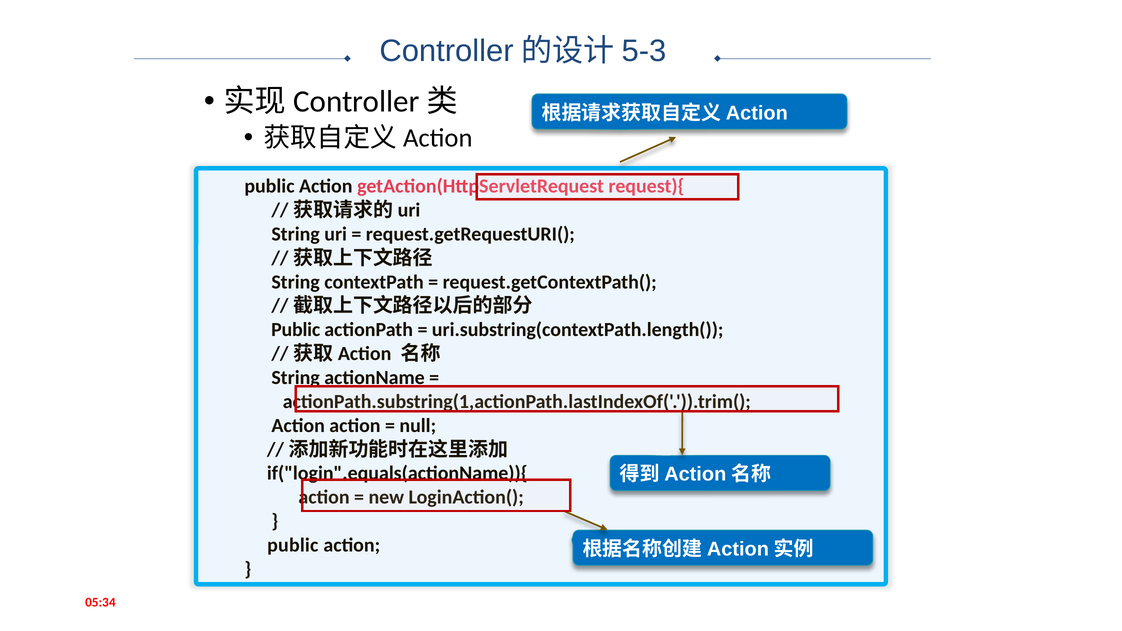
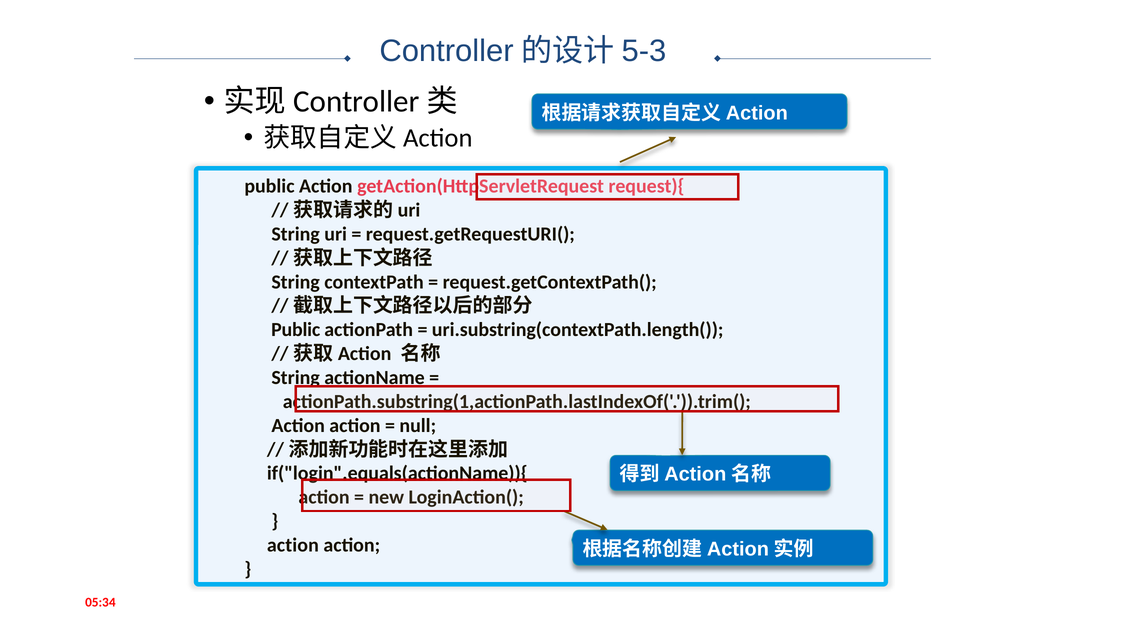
public: public -> action (293, 545)
